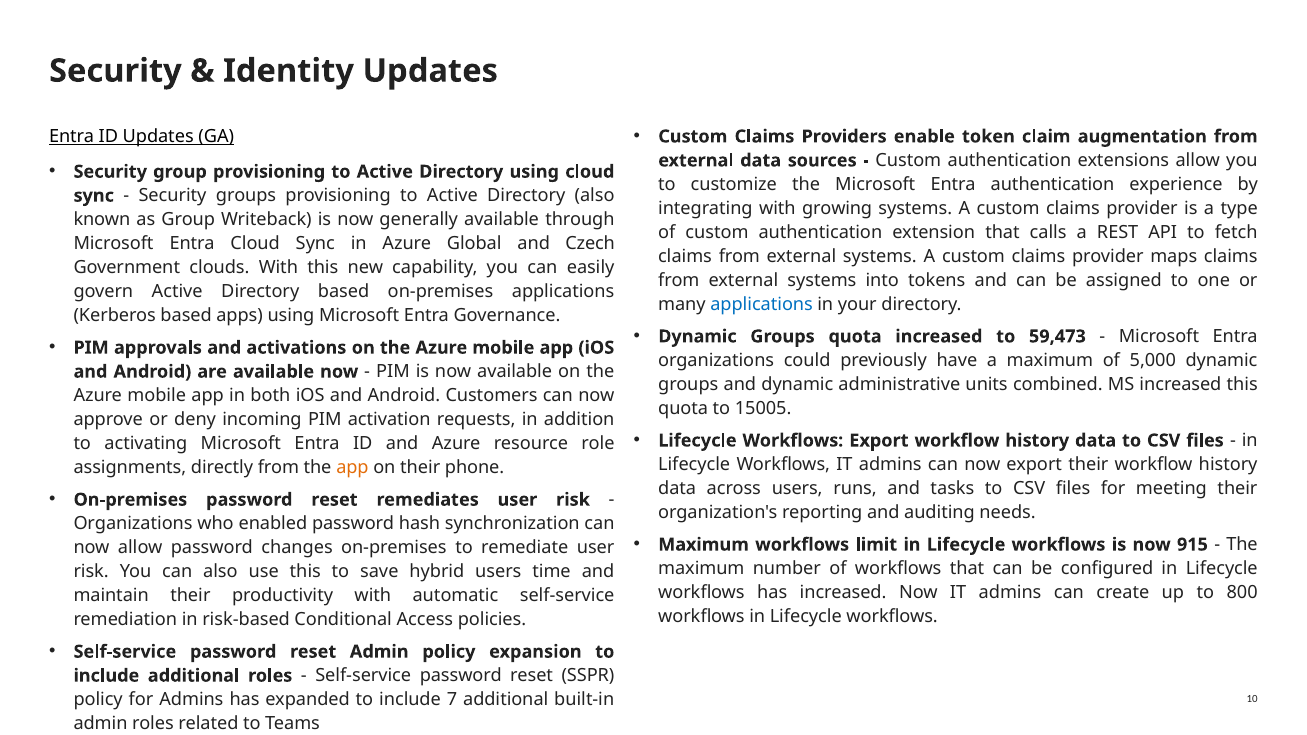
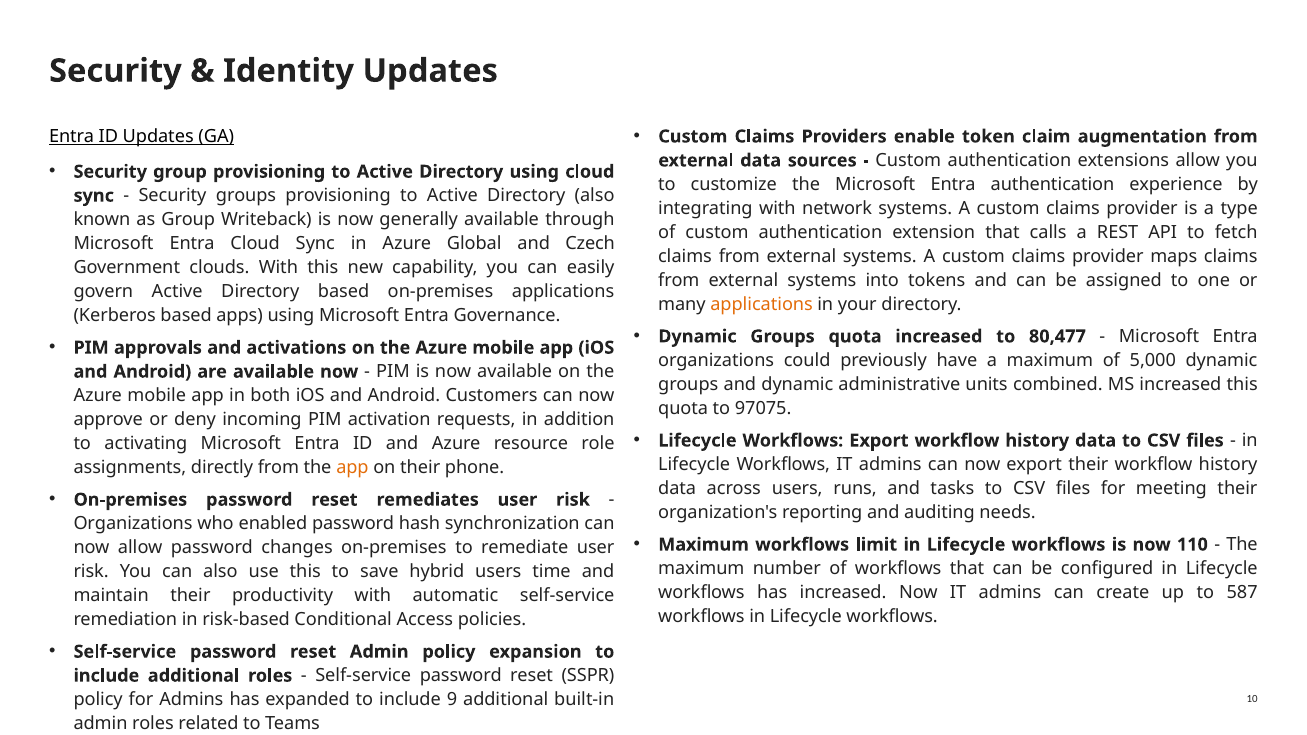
growing: growing -> network (837, 208)
applications colour: blue -> orange (762, 304)
59,473: 59,473 -> 80,477 (1057, 337)
15005: 15005 -> 97075 (763, 408)
915: 915 -> 110 (1192, 545)
800: 800 -> 587 (1242, 593)
7: 7 -> 9 (452, 700)
